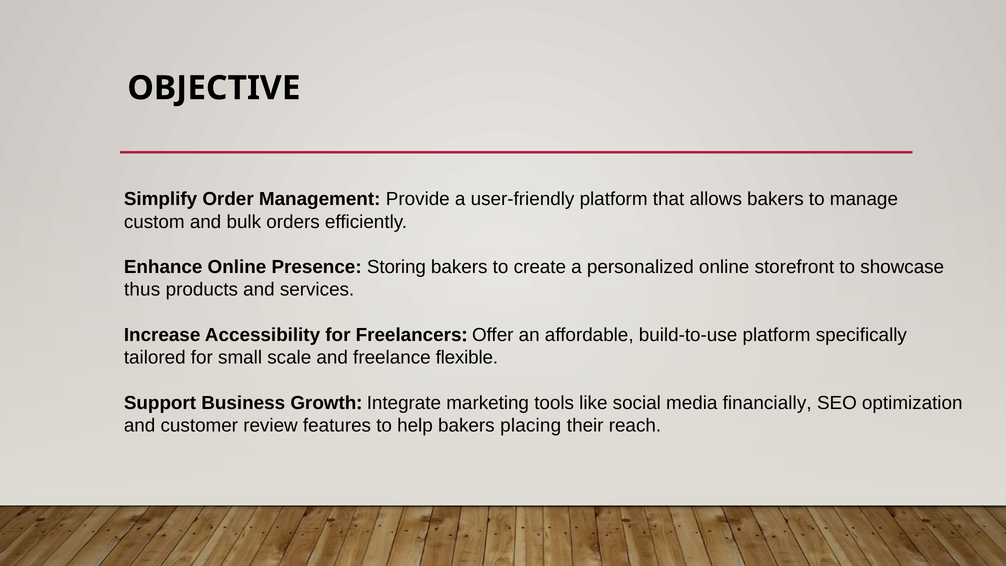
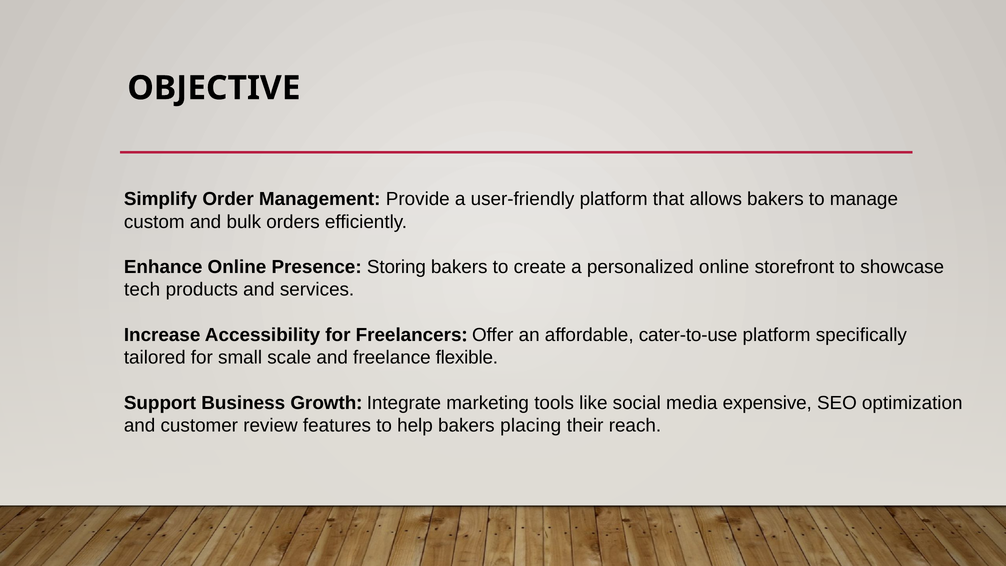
thus: thus -> tech (142, 290)
build-to-use: build-to-use -> cater-to-use (688, 335)
financially: financially -> expensive (767, 403)
